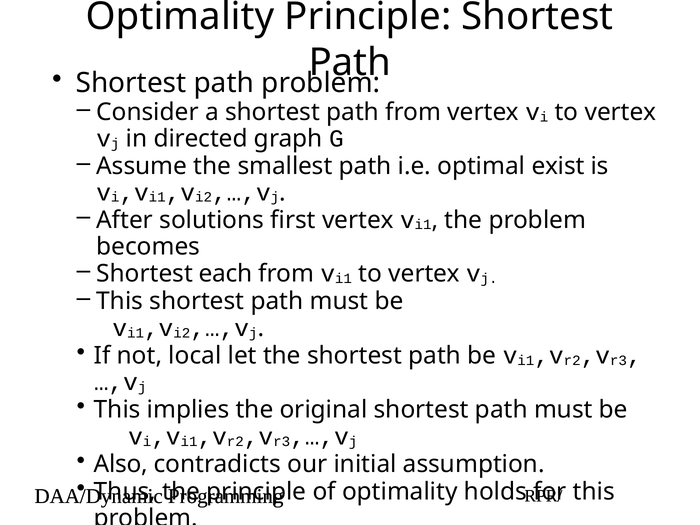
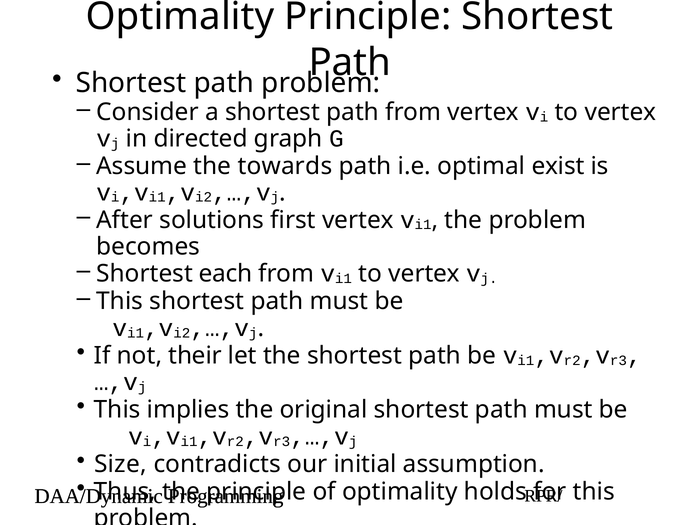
smallest: smallest -> towards (285, 166)
local: local -> their (195, 356)
Also: Also -> Size (120, 464)
